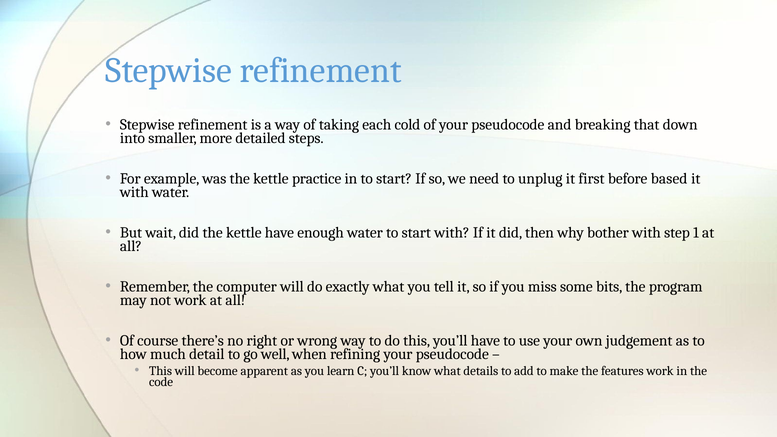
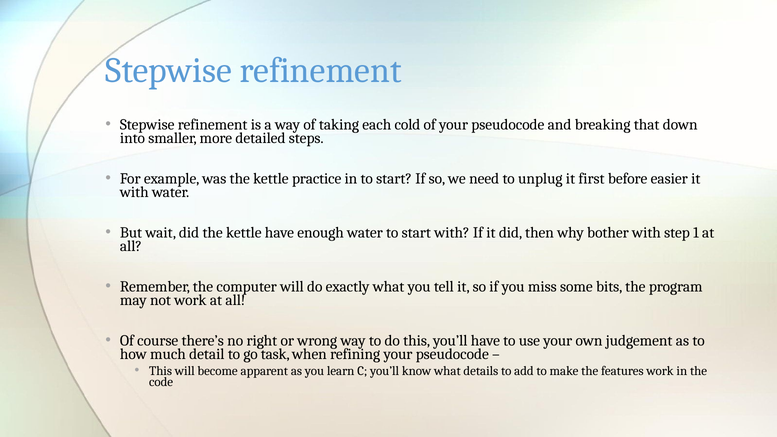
based: based -> easier (669, 179)
well: well -> task (275, 354)
